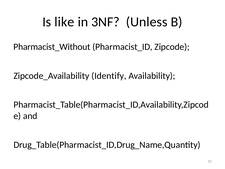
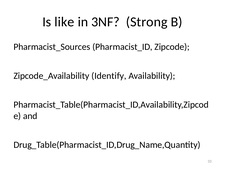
Unless: Unless -> Strong (147, 22)
Pharmacist_Without: Pharmacist_Without -> Pharmacist_Sources (52, 47)
